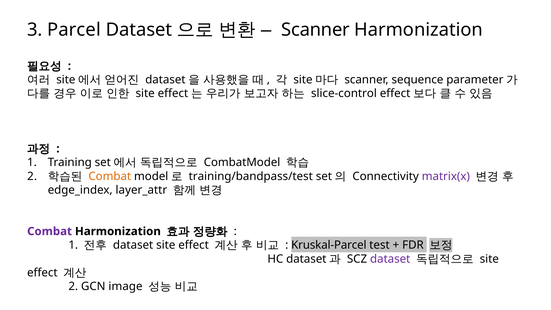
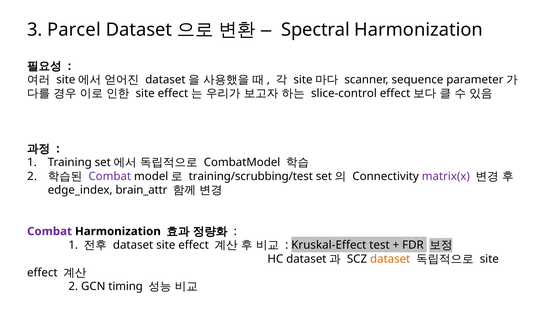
Scanner: Scanner -> Spectral (316, 30)
Combat colour: orange -> purple (110, 176)
training/bandpass/test: training/bandpass/test -> training/scrubbing/test (251, 176)
layer_attr: layer_attr -> brain_attr (141, 190)
Kruskal-Parcel: Kruskal-Parcel -> Kruskal-Effect (329, 245)
dataset colour: purple -> orange (390, 259)
image: image -> timing (126, 286)
